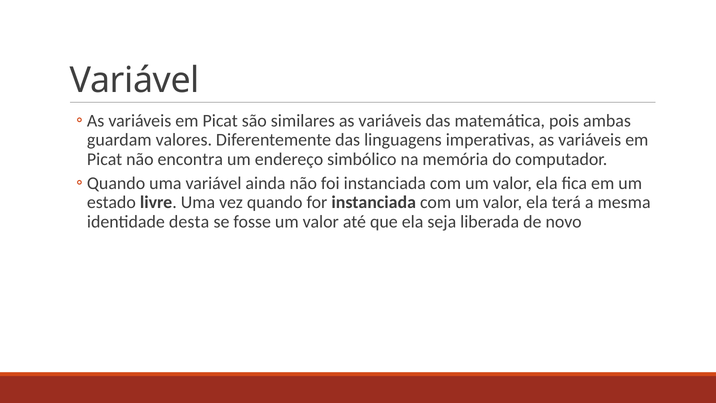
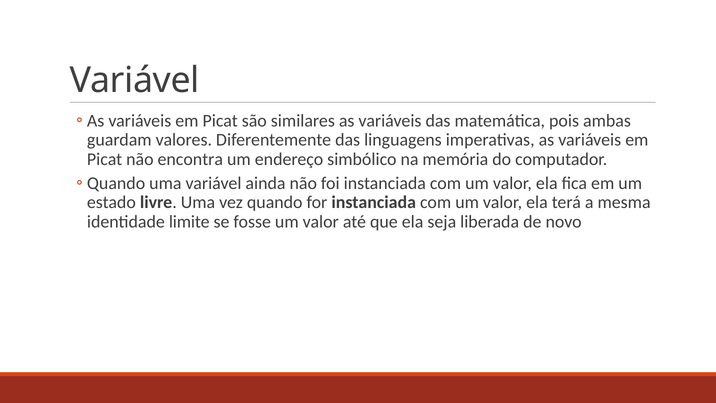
desta: desta -> limite (189, 222)
